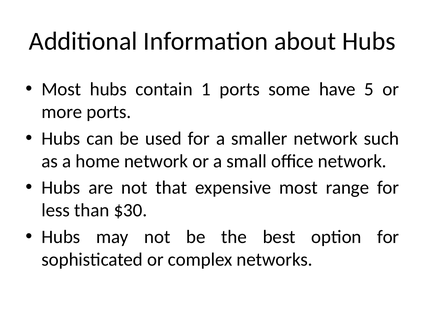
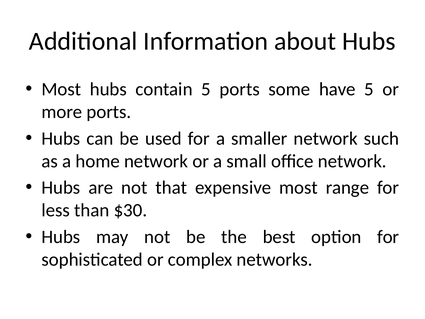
contain 1: 1 -> 5 (206, 89)
